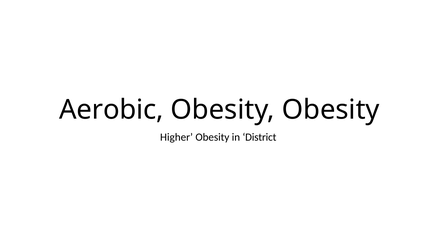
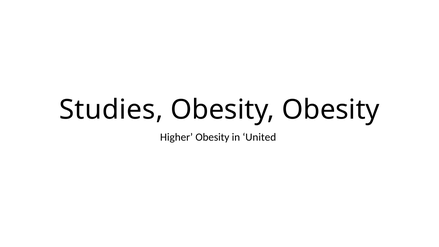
Aerobic: Aerobic -> Studies (111, 110)
District: District -> United (259, 137)
